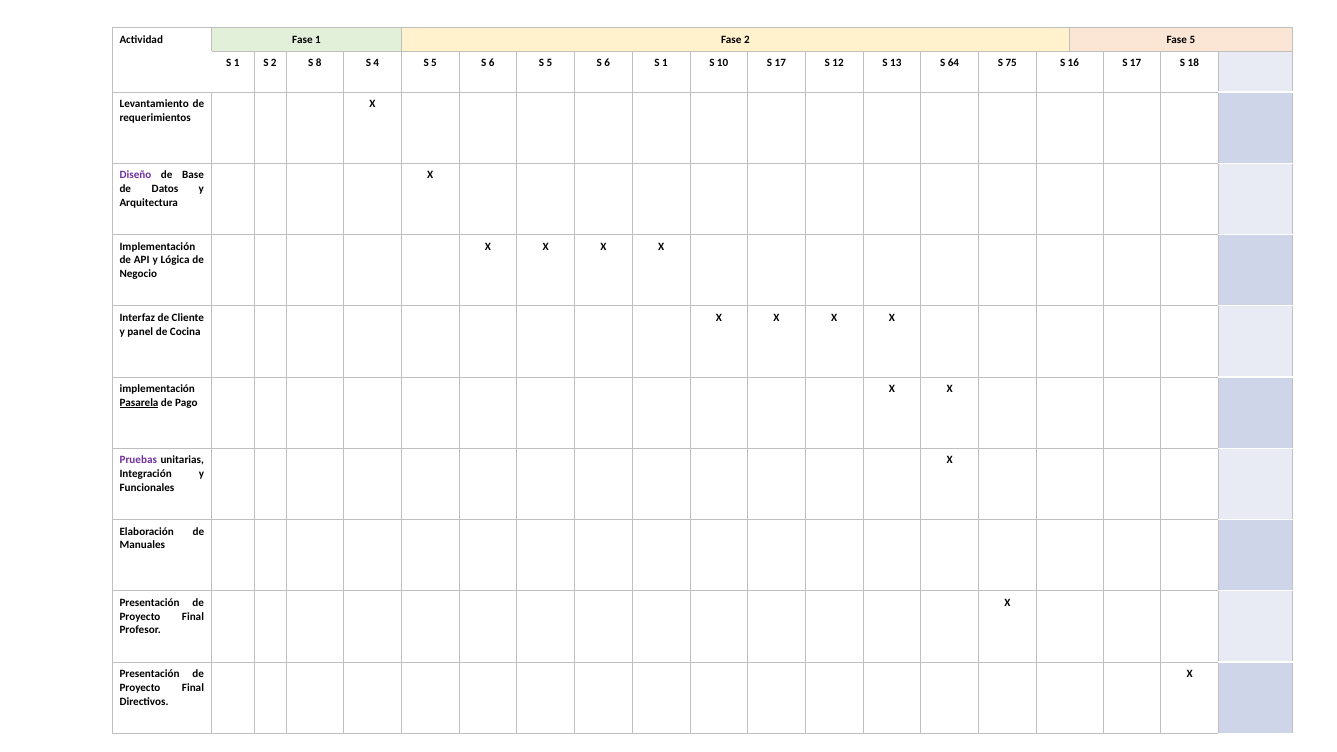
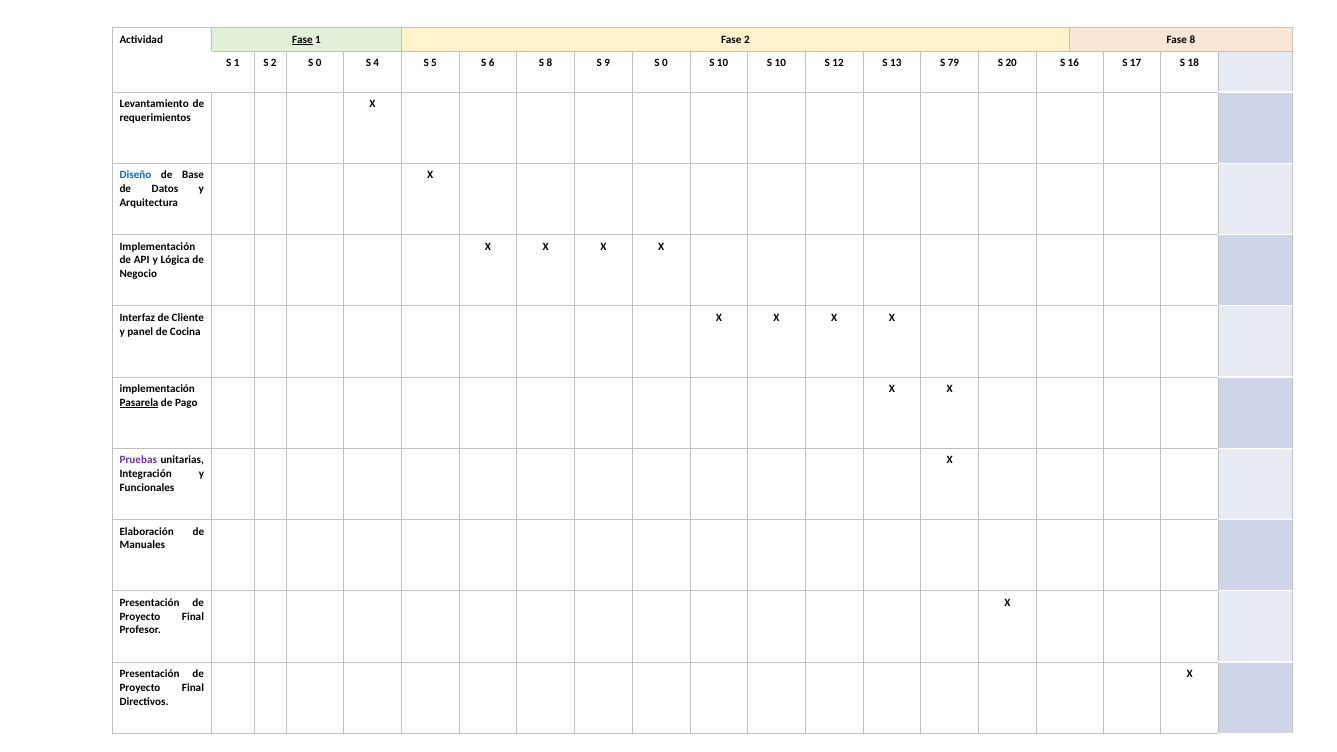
Fase underline: none -> present (302, 40)
Fase 5: 5 -> 8 (1192, 40)
2 S 8: 8 -> 0 (319, 63)
6 S 5: 5 -> 8 (549, 63)
6: 6 -> 9 (607, 63)
1: 1 -> 0 (665, 63)
10 S 17: 17 -> 10 (780, 63)
64: 64 -> 79 (953, 63)
75: 75 -> 20 (1011, 63)
Diseño colour: purple -> blue (135, 175)
